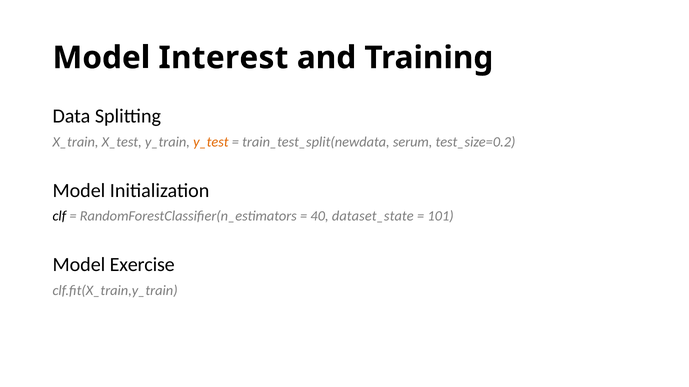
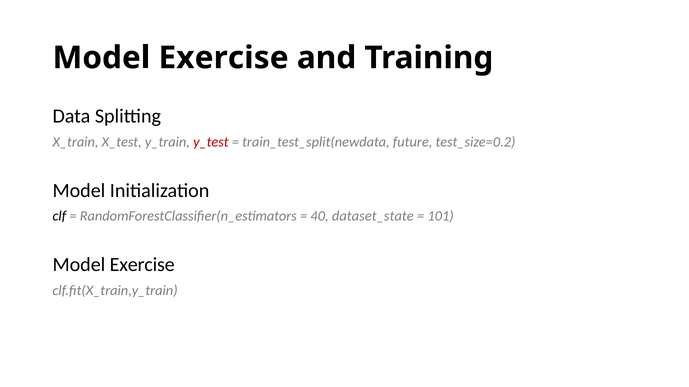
Interest: Interest -> Exercise (224, 58)
y_test colour: orange -> red (211, 142)
serum: serum -> future (413, 142)
